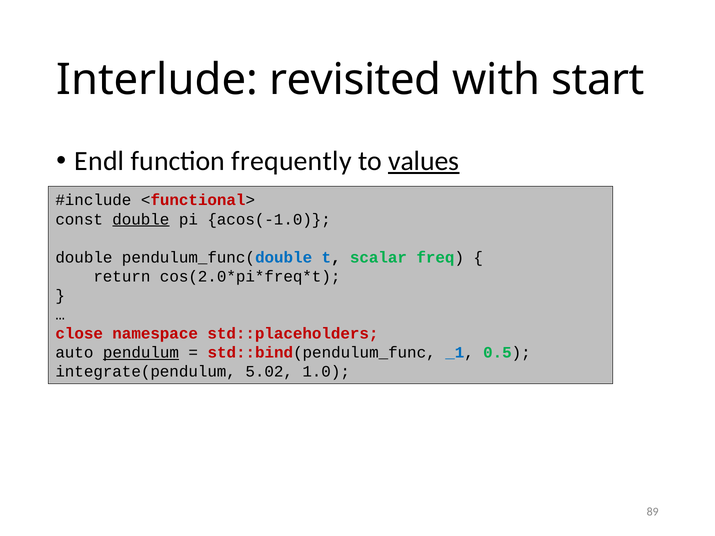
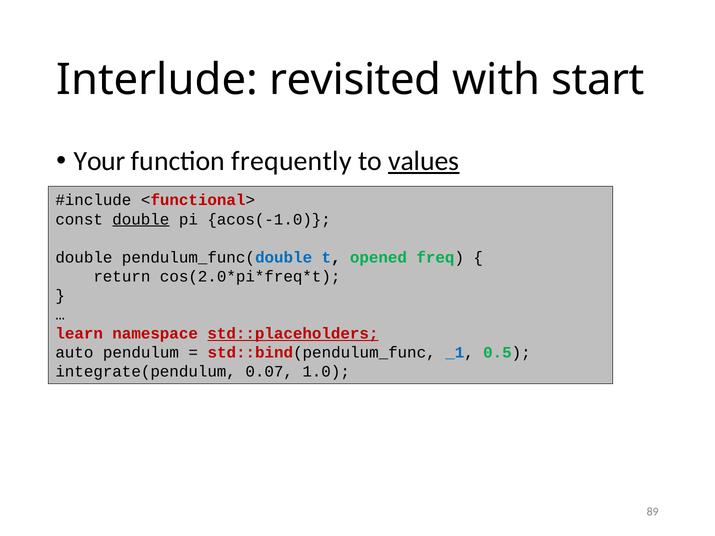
Endl: Endl -> Your (100, 161)
scalar: scalar -> opened (379, 257)
close: close -> learn (79, 334)
std::placeholders underline: none -> present (293, 334)
pendulum underline: present -> none (141, 353)
5.02: 5.02 -> 0.07 (269, 372)
